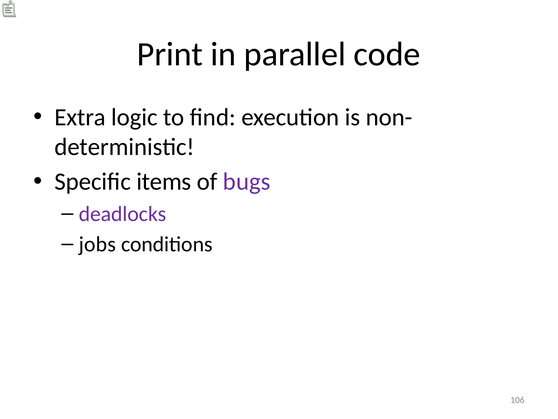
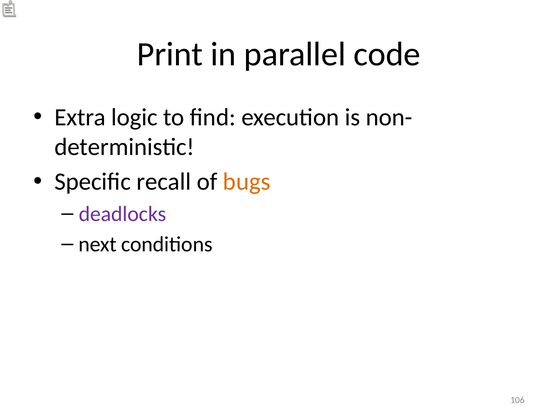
items: items -> recall (164, 182)
bugs colour: purple -> orange (247, 182)
jobs: jobs -> next (98, 244)
